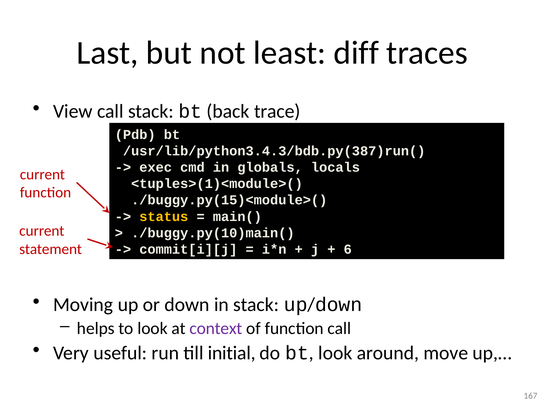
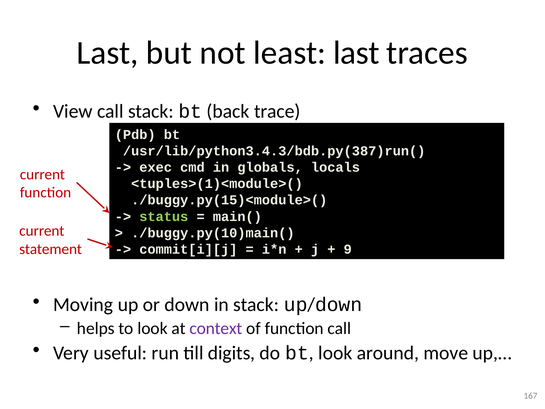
least diff: diff -> last (356, 53)
status colour: yellow -> light green (164, 216)
6: 6 -> 9 (348, 249)
initial: initial -> digits (232, 353)
